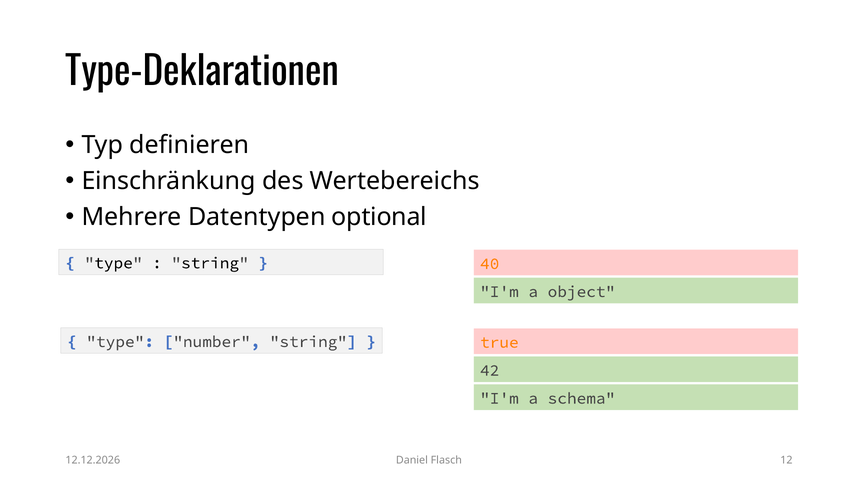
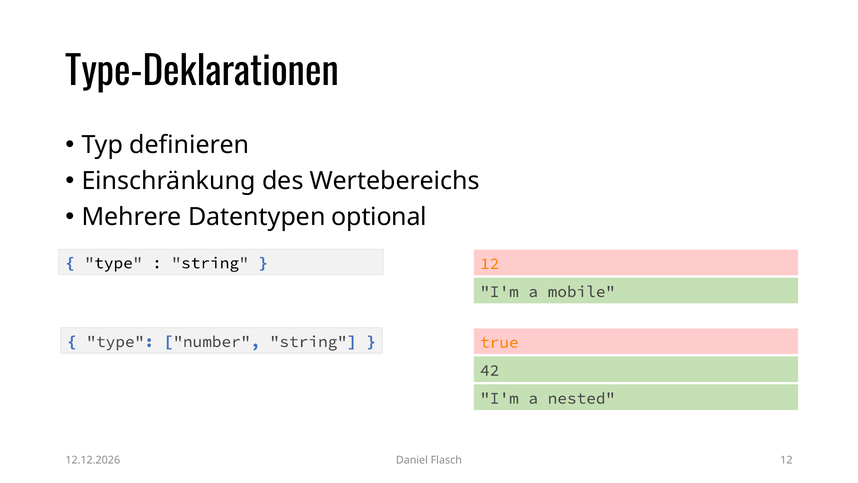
40: 40 -> 12 (490, 263)
object: object -> mobile (581, 291)
schema: schema -> nested (581, 398)
